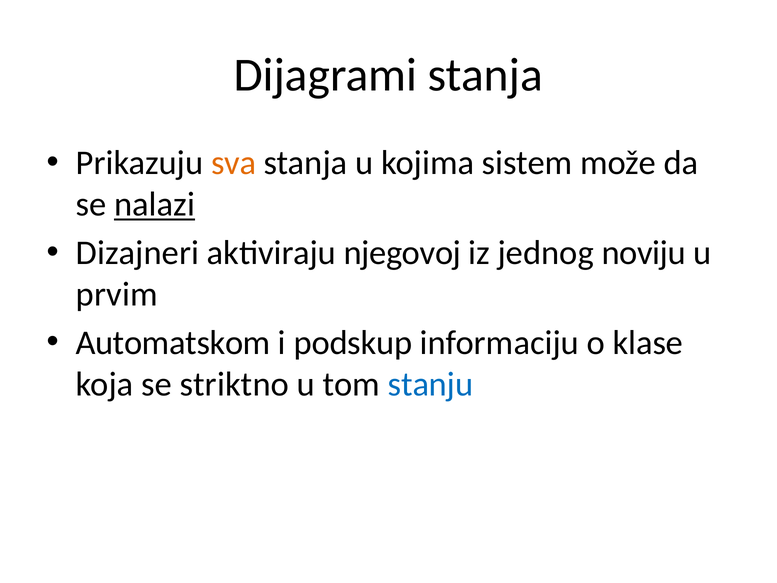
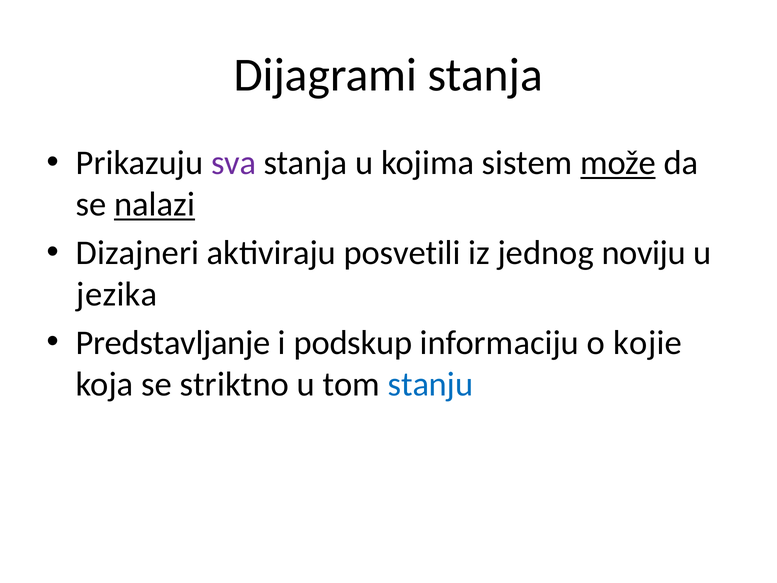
sva colour: orange -> purple (234, 163)
može underline: none -> present (618, 163)
njegovoj: njegovoj -> posvetili (402, 253)
prvim: prvim -> jezika (117, 294)
Automatskom: Automatskom -> Predstavljanje (173, 343)
klase: klase -> kojie (648, 343)
